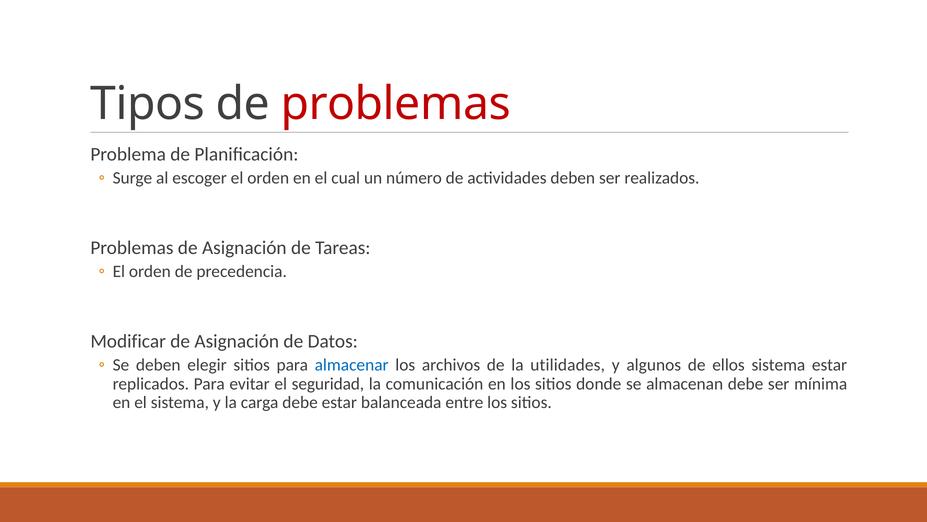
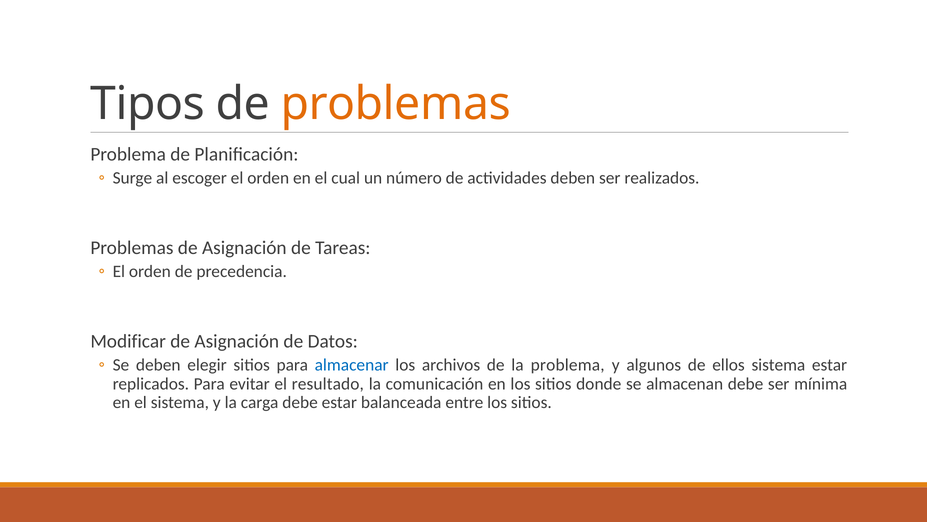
problemas colour: red -> orange (396, 104)
la utilidades: utilidades -> problema (568, 365)
seguridad: seguridad -> resultado (328, 383)
